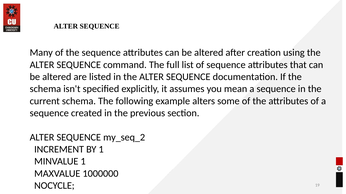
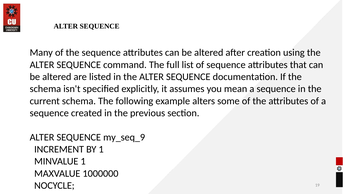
my_seq_2: my_seq_2 -> my_seq_9 (124, 138)
